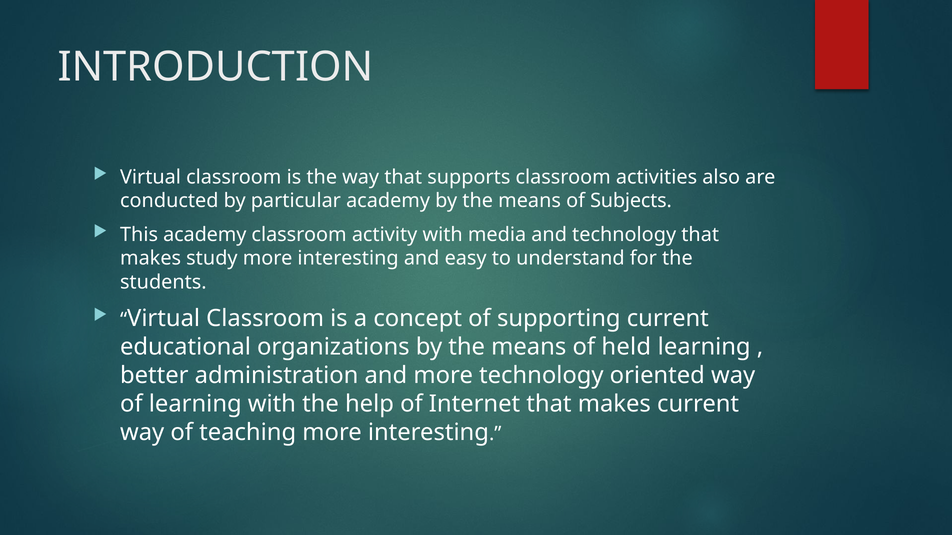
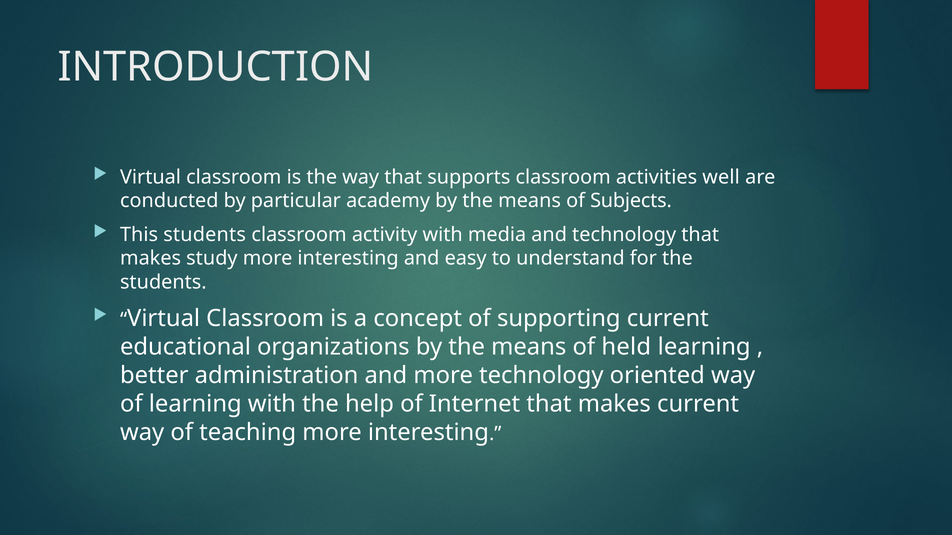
also: also -> well (721, 177)
This academy: academy -> students (205, 235)
